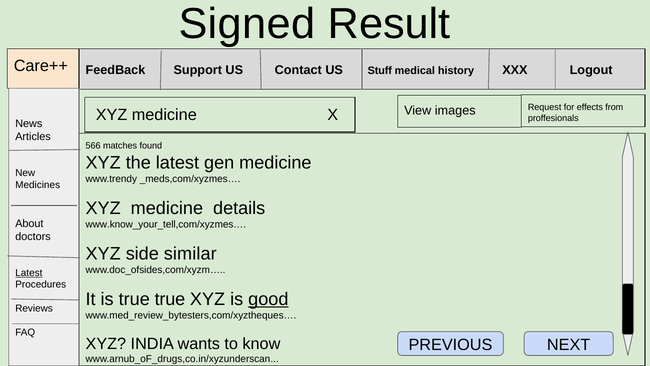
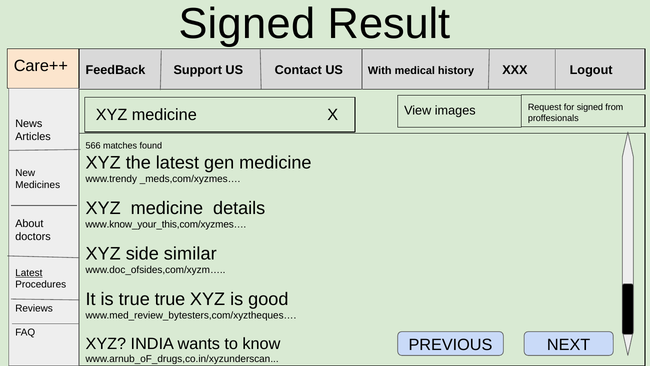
Stuff: Stuff -> With (380, 70)
for effects: effects -> signed (590, 107)
www.know_your_tell,com/xyzmes…: www.know_your_tell,com/xyzmes… -> www.know_your_this,com/xyzmes… (166, 224)
good underline: present -> none (268, 299)
